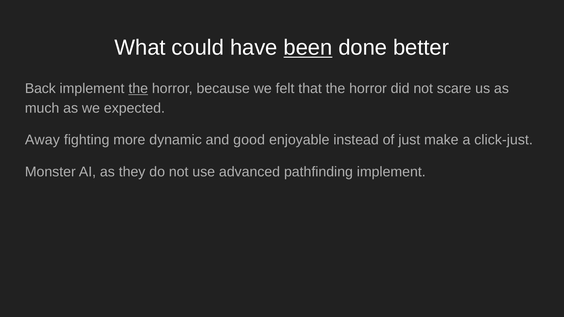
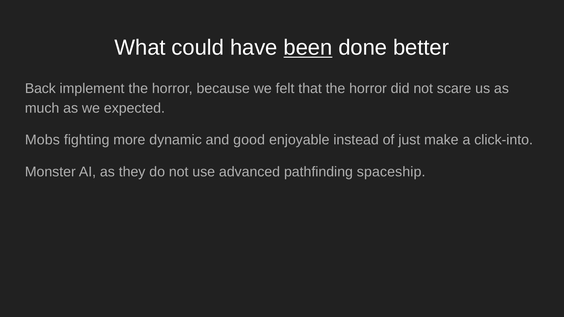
the underline: present -> none (138, 89)
Away: Away -> Mobs (42, 140)
click-just: click-just -> click-into (504, 140)
pathfinding implement: implement -> spaceship (391, 172)
